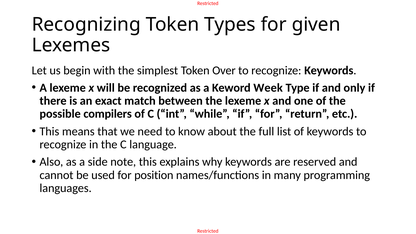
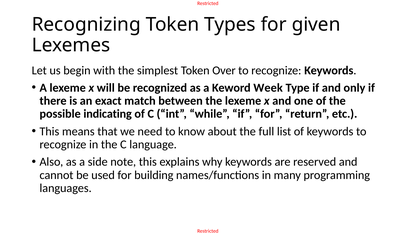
compilers: compilers -> indicating (108, 114)
position: position -> building (154, 175)
